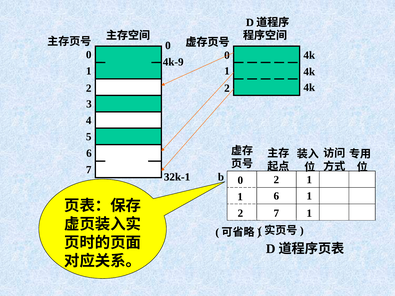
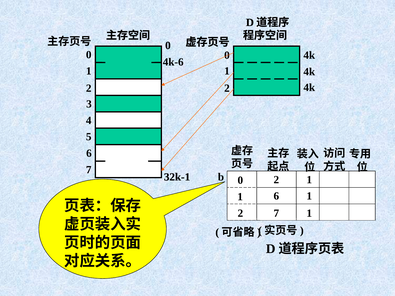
4k-9: 4k-9 -> 4k-6 (173, 62)
